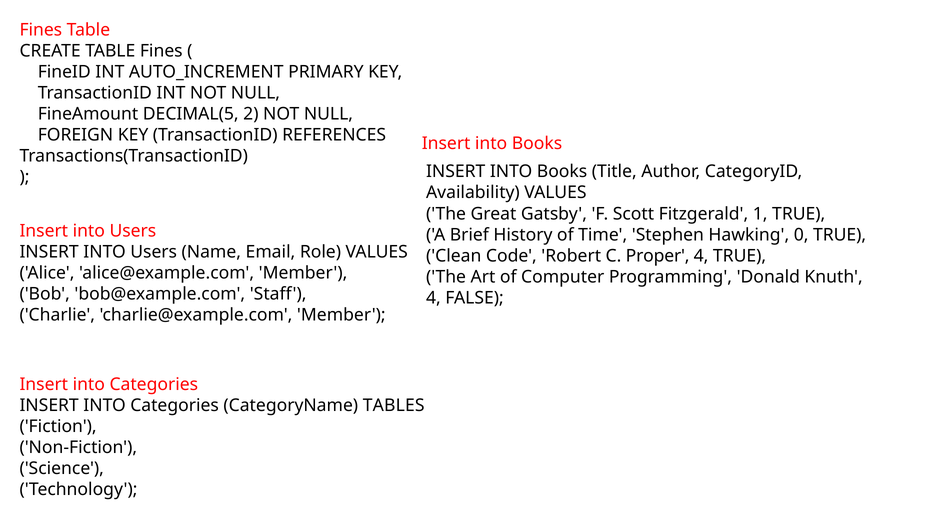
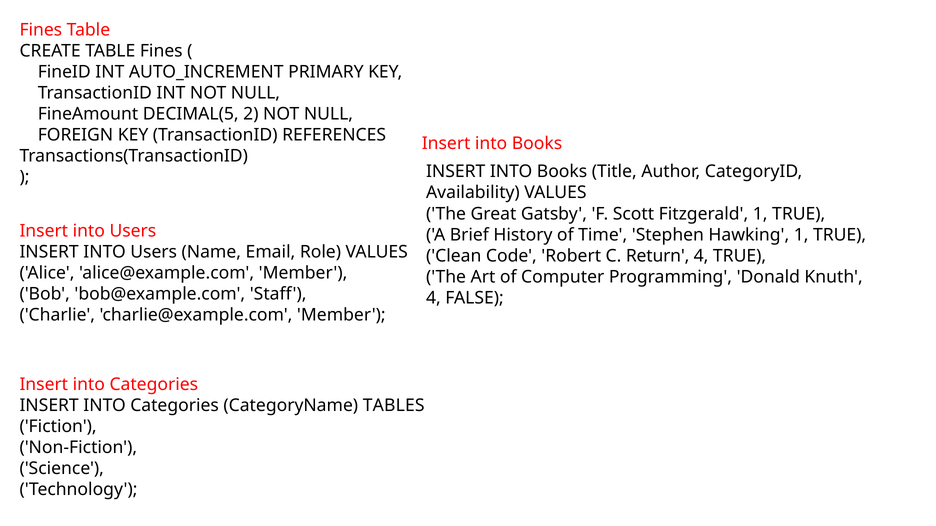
Hawking 0: 0 -> 1 (801, 235)
Proper: Proper -> Return (658, 256)
